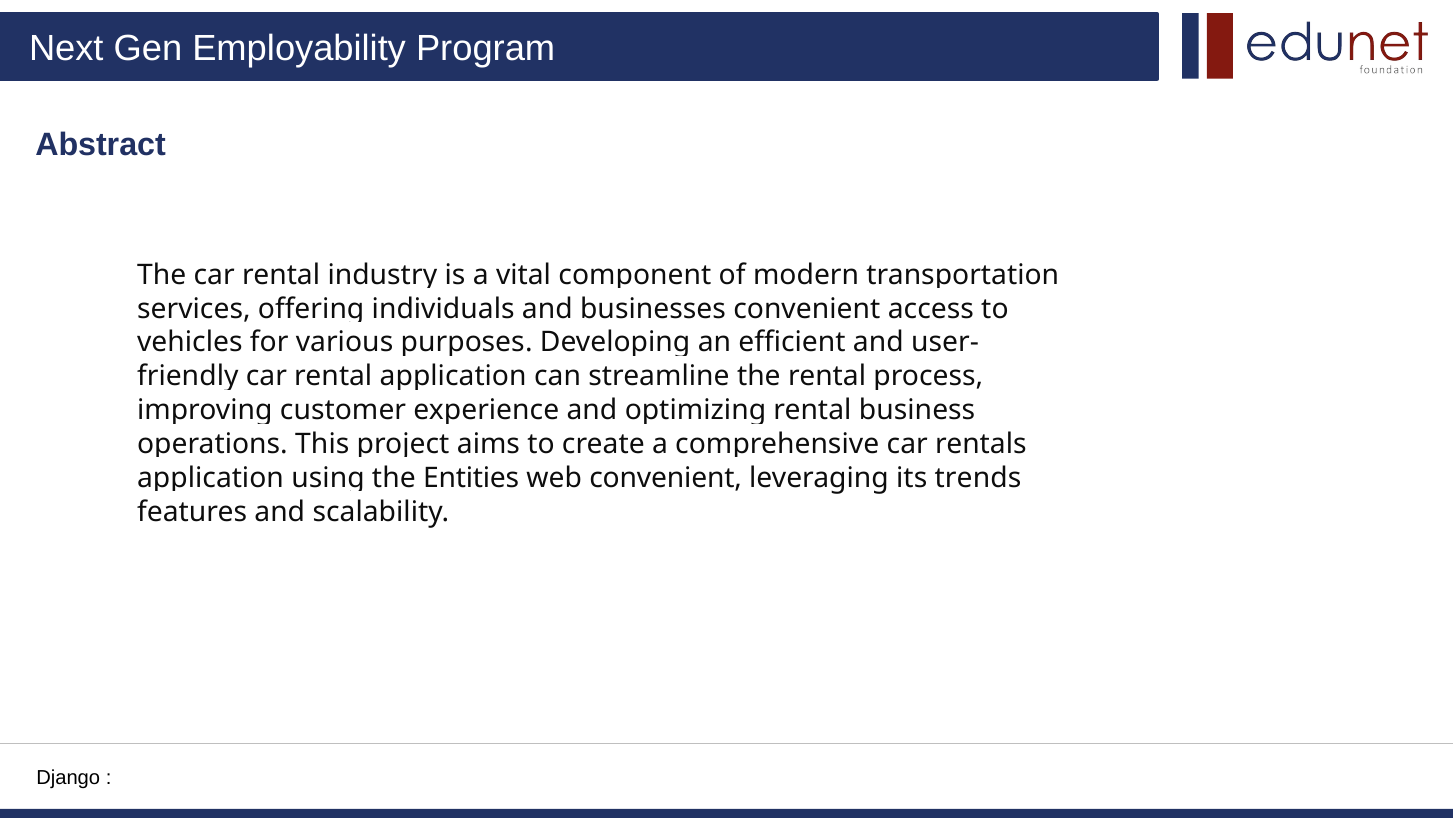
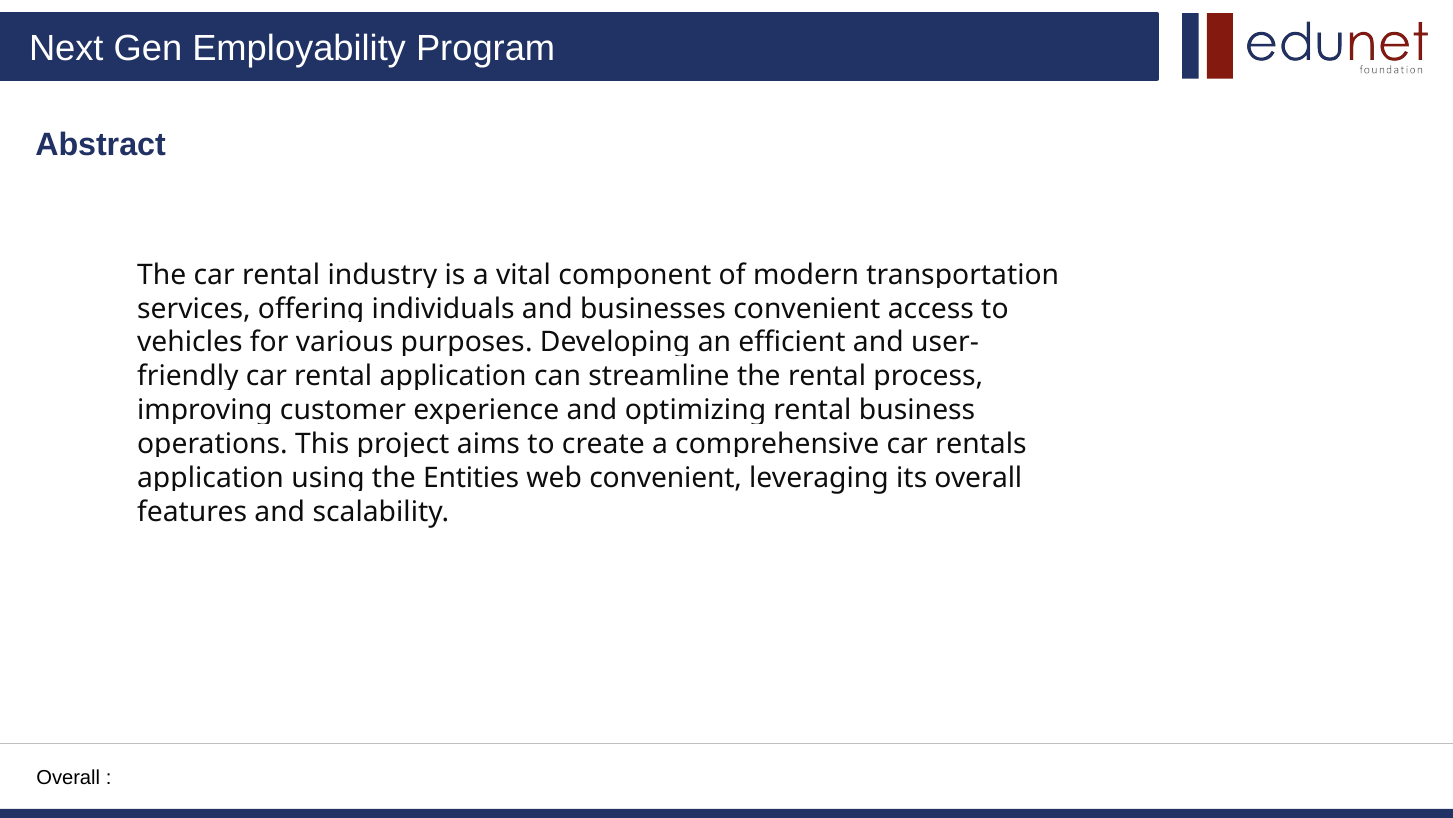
its trends: trends -> overall (978, 478)
Django: Django -> Overall (68, 777)
